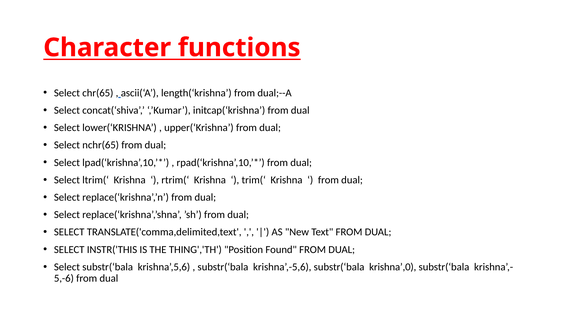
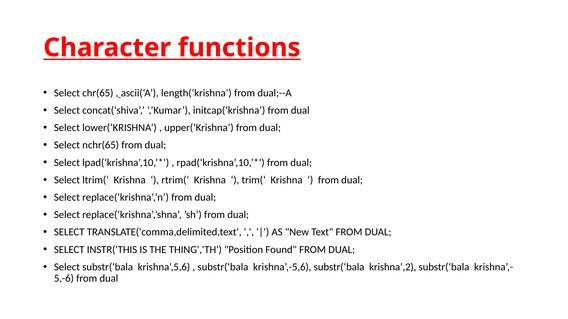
krishna’,0: krishna’,0 -> krishna’,2 (393, 267)
